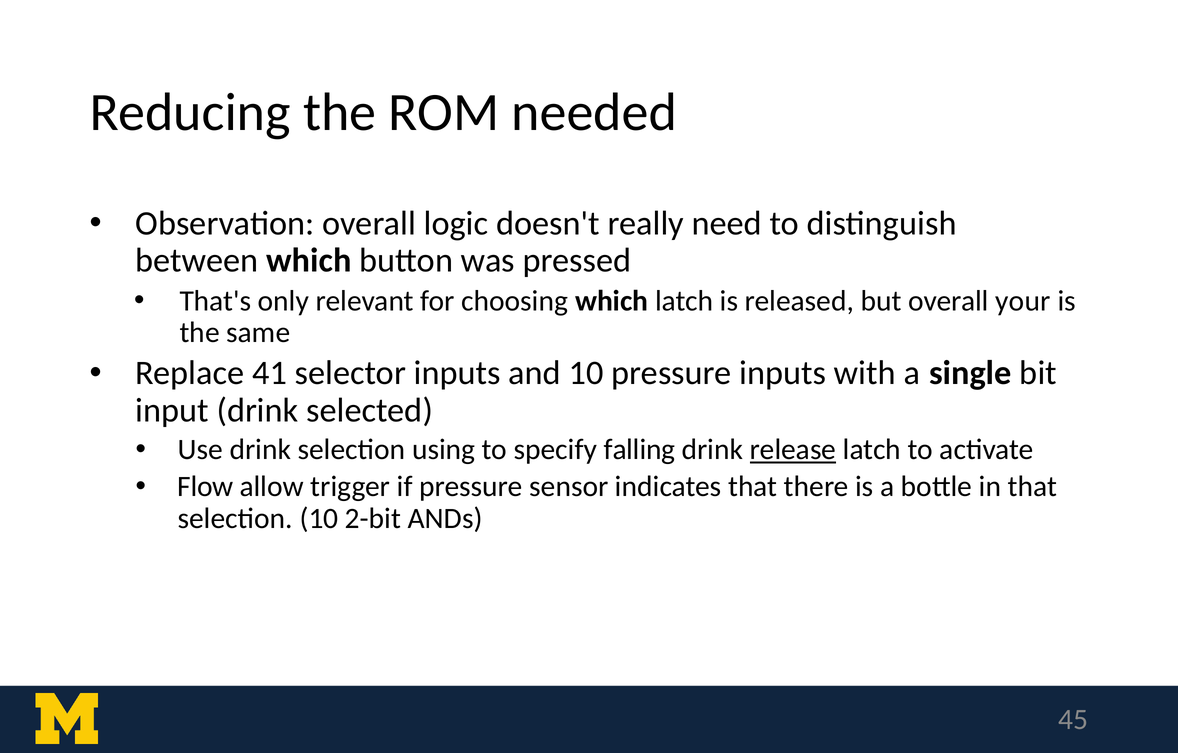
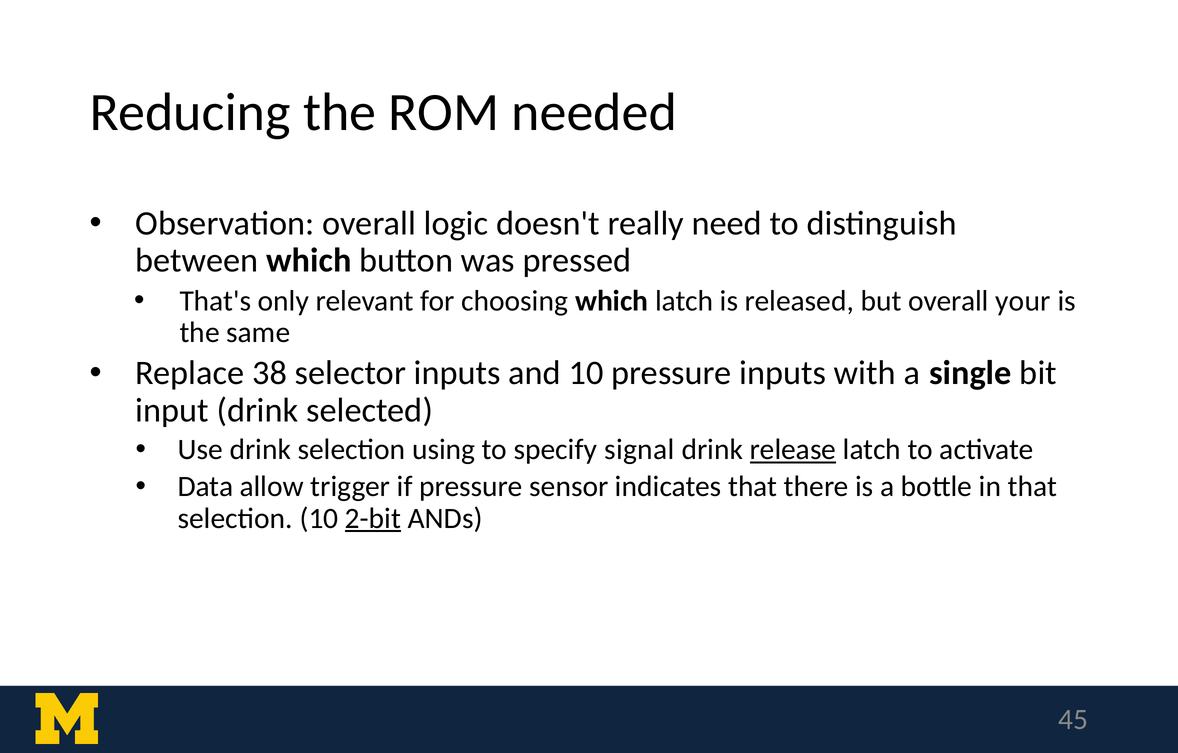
41: 41 -> 38 (270, 373)
falling: falling -> signal (639, 450)
Flow: Flow -> Data (205, 486)
2-bit underline: none -> present (373, 518)
